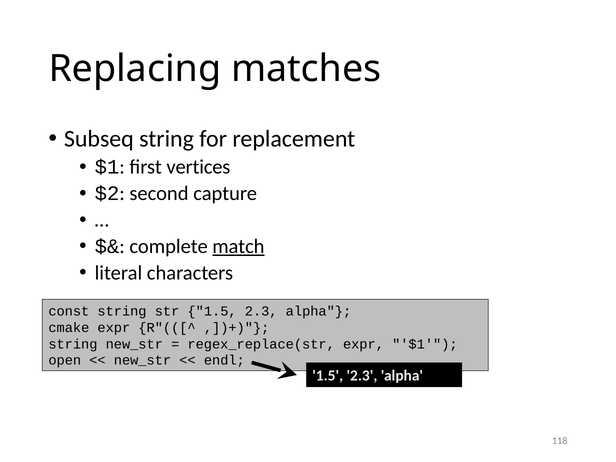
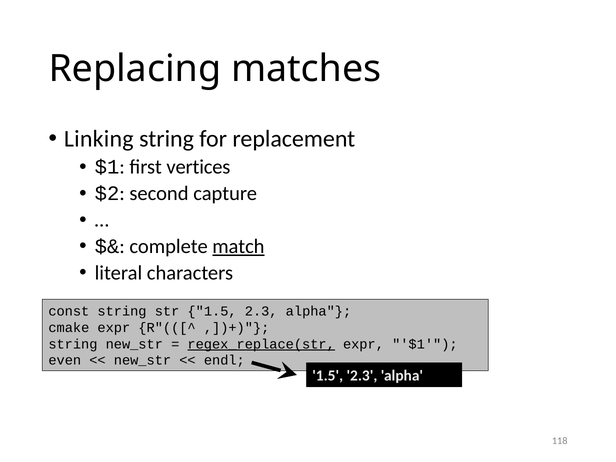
Subseq: Subseq -> Linking (99, 139)
regex_replace(str underline: none -> present (261, 344)
open: open -> even (65, 360)
